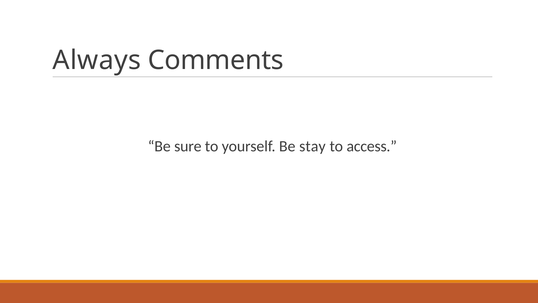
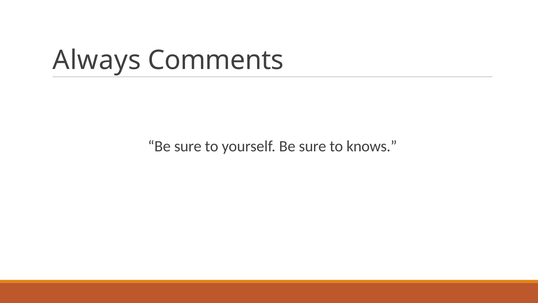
yourself Be stay: stay -> sure (313, 146)
access: access -> knows (372, 146)
